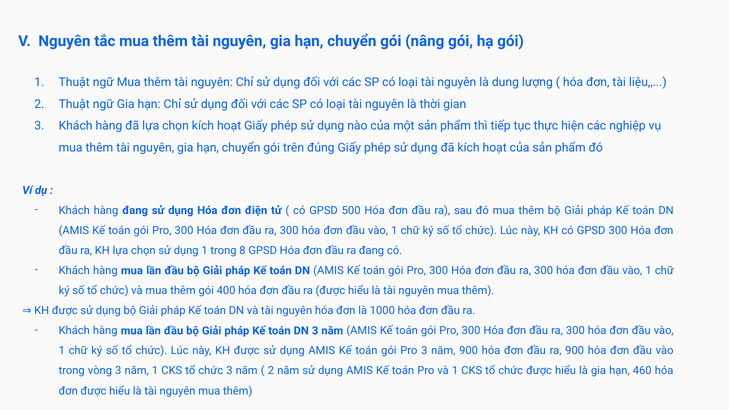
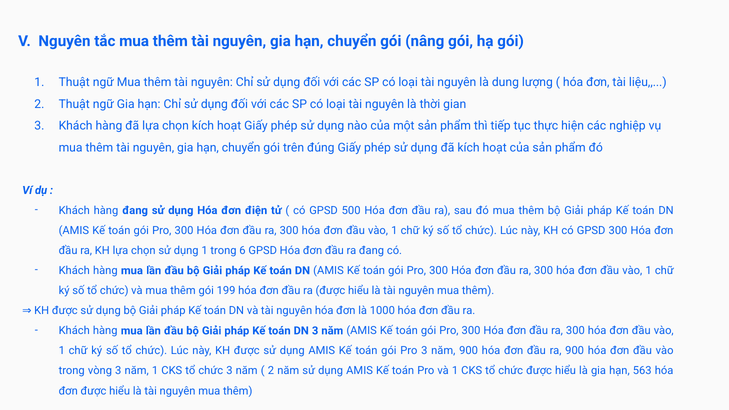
8: 8 -> 6 (242, 250)
400: 400 -> 199 (226, 291)
460: 460 -> 563 (642, 371)
